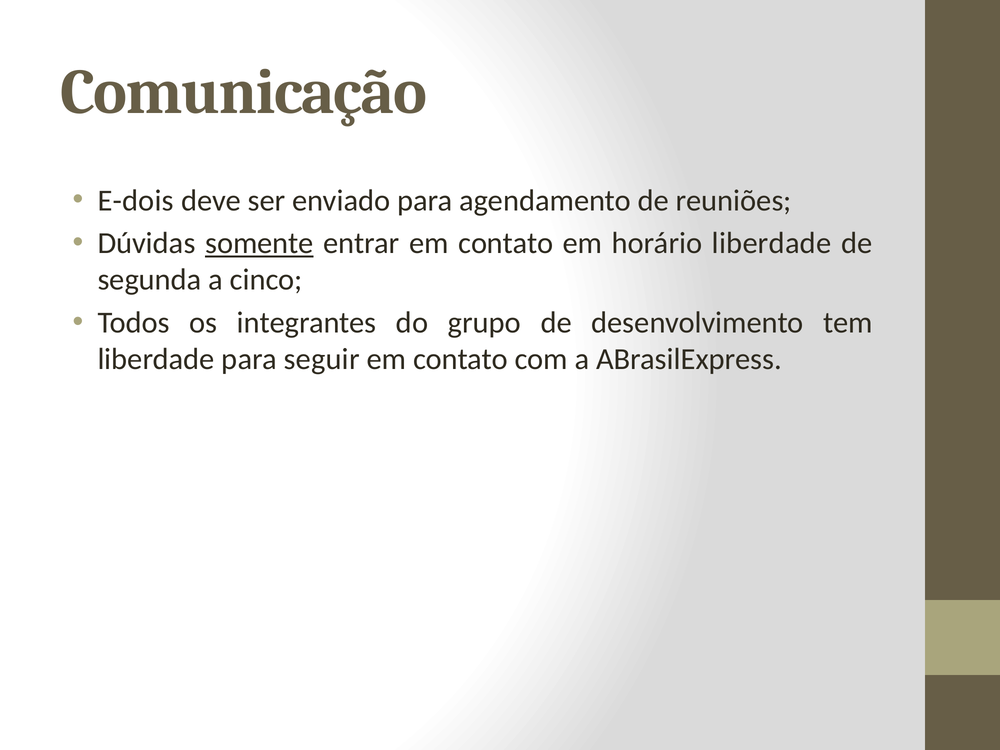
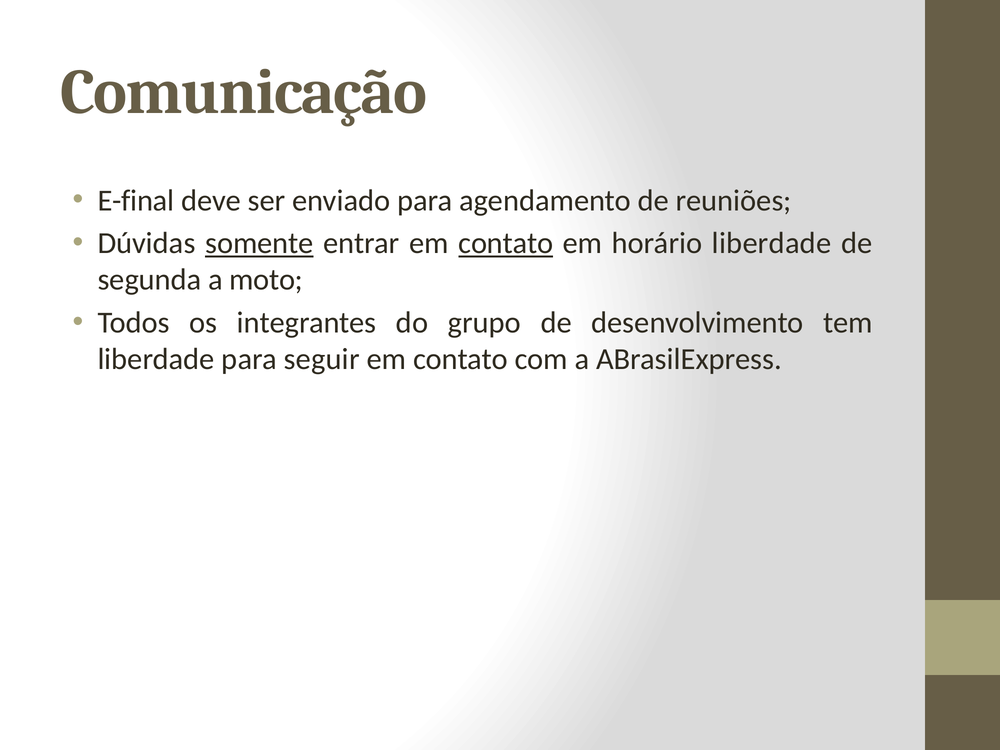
E-dois: E-dois -> E-final (136, 200)
contato underline: none -> present (506, 243)
cinco: cinco -> moto (266, 280)
